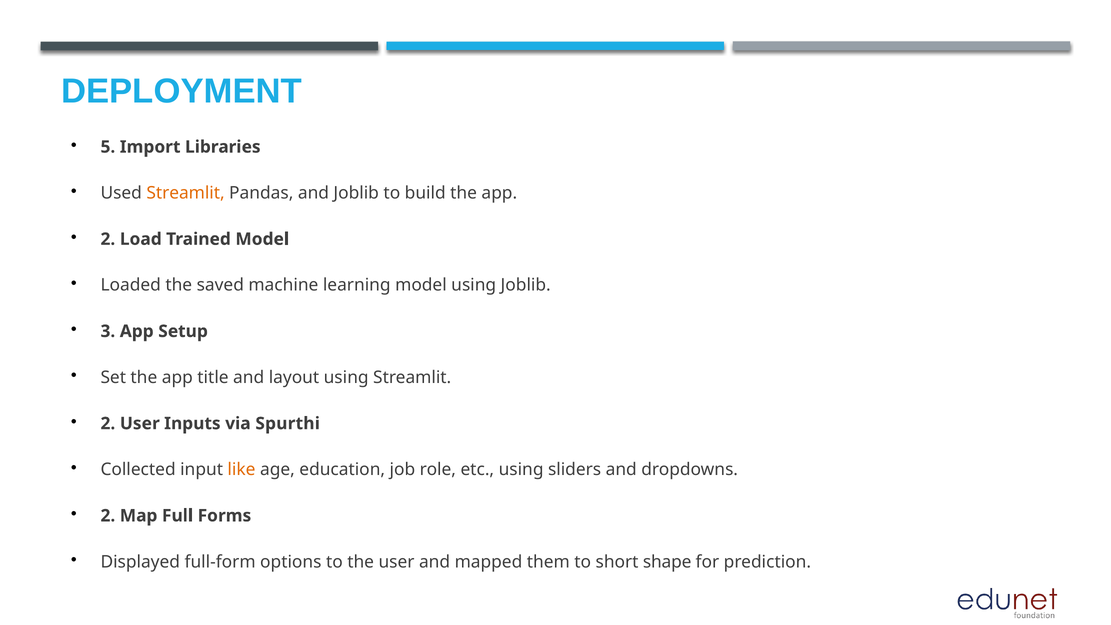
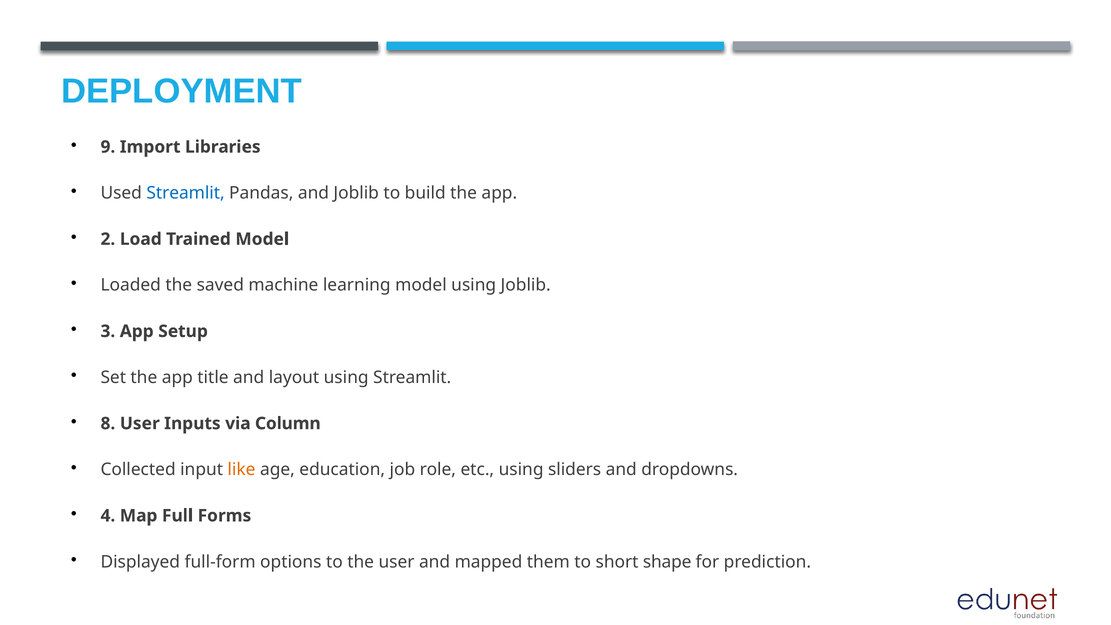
5: 5 -> 9 (108, 147)
Streamlit colour: orange -> blue (186, 193)
2: 2 -> 8 (108, 423)
Spurthi: Spurthi -> Column (288, 423)
2: 2 -> 4 (108, 516)
